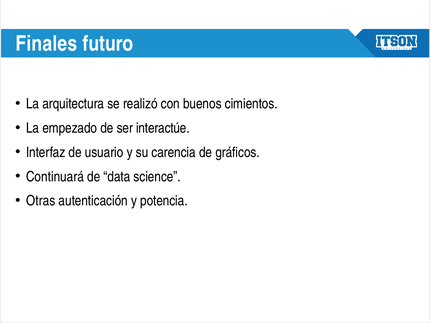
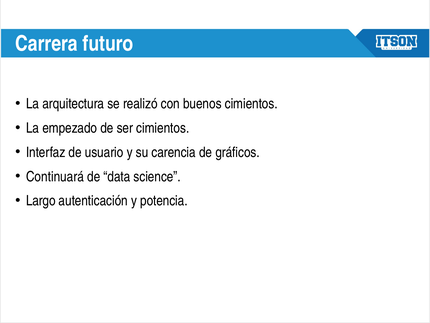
Finales: Finales -> Carrera (47, 44)
ser interactúe: interactúe -> cimientos (163, 128)
Otras: Otras -> Largo (41, 201)
